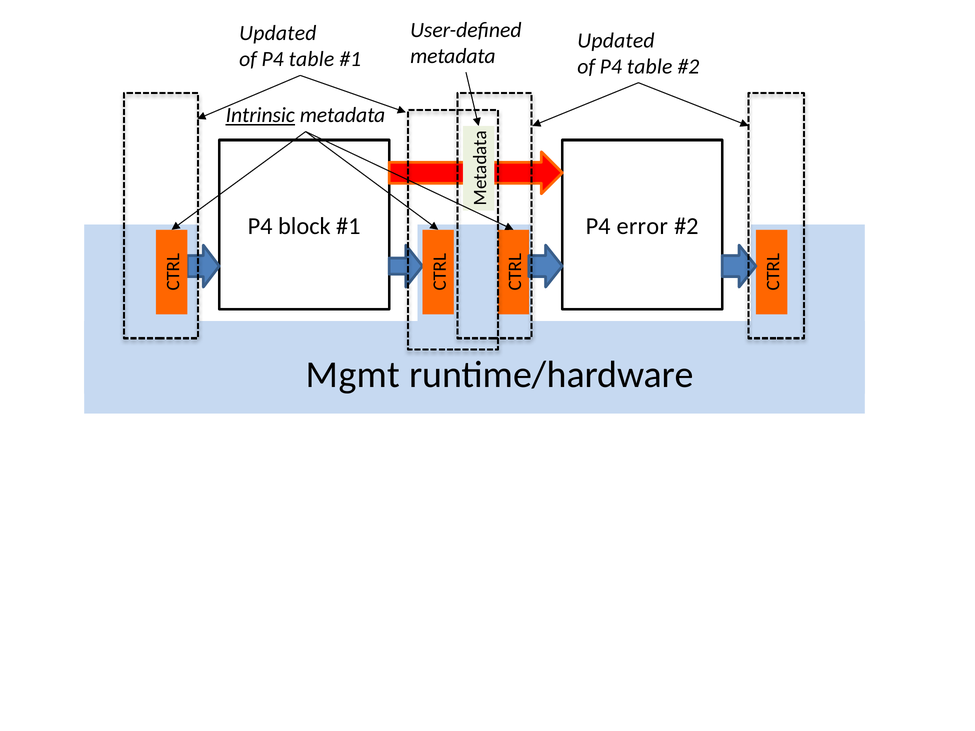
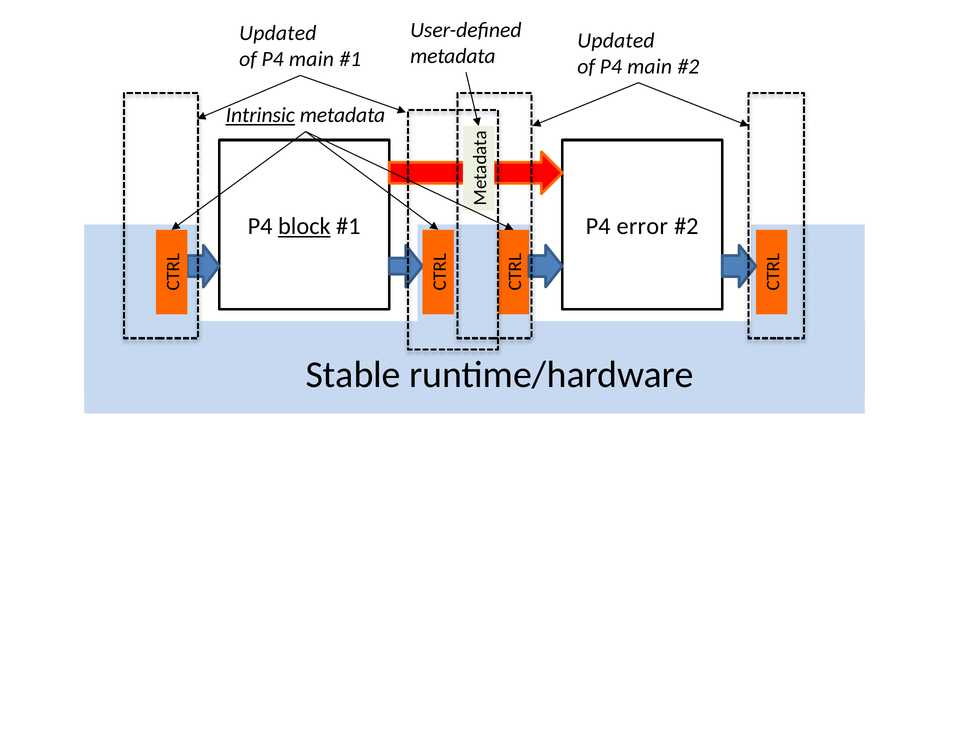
table: table -> main (311, 59)
table: table -> main (650, 66)
block underline: none -> present (304, 226)
Mgmt: Mgmt -> Stable (353, 375)
